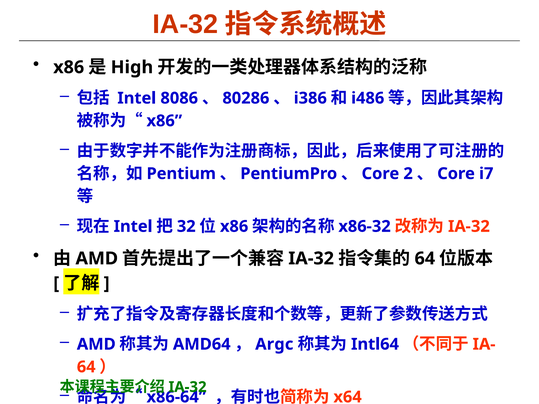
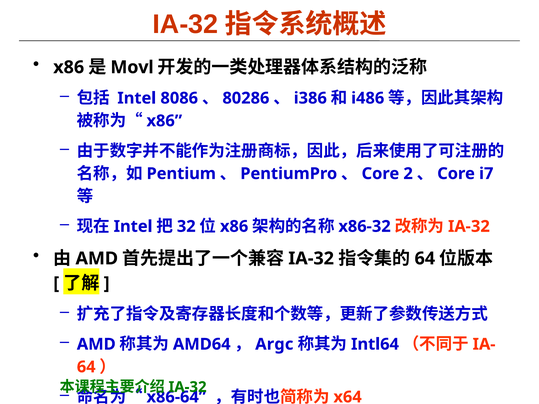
High: High -> Movl (132, 67)
